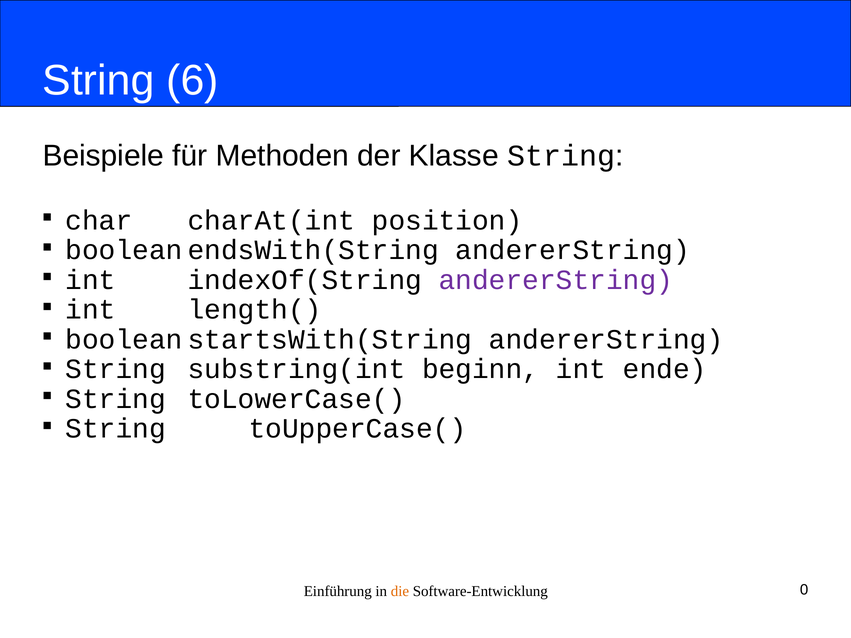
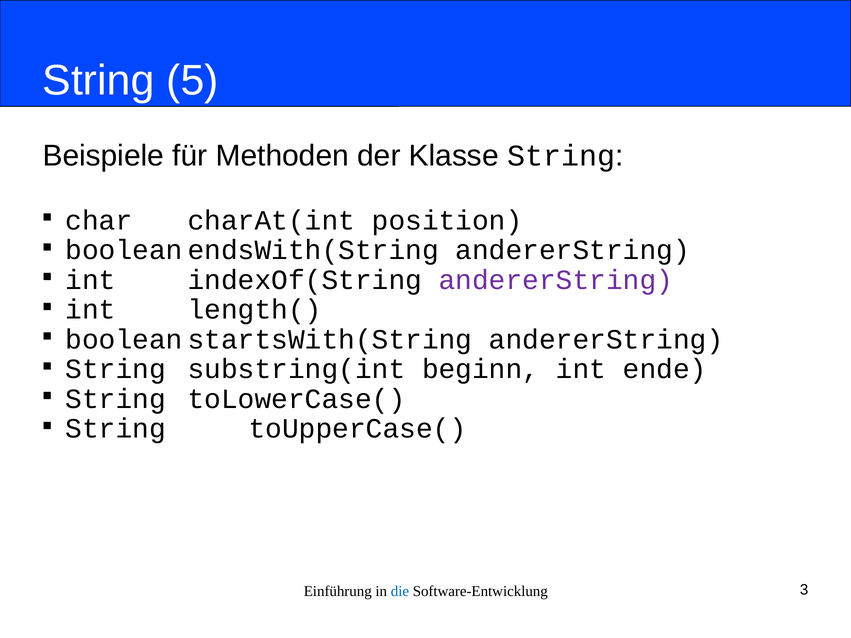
6: 6 -> 5 (192, 80)
die colour: orange -> blue (400, 591)
0: 0 -> 3 (804, 590)
